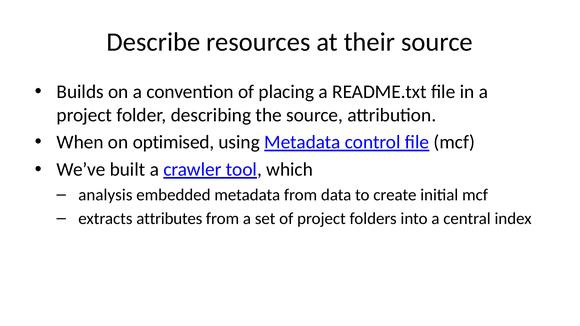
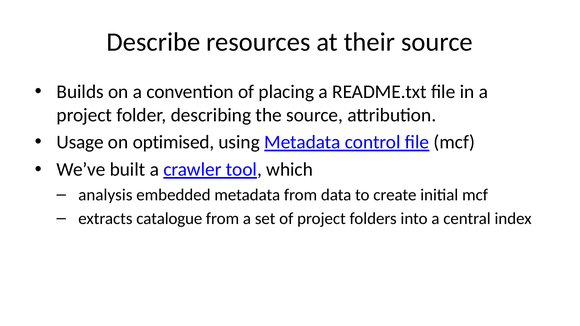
When: When -> Usage (80, 142)
attributes: attributes -> catalogue (169, 219)
